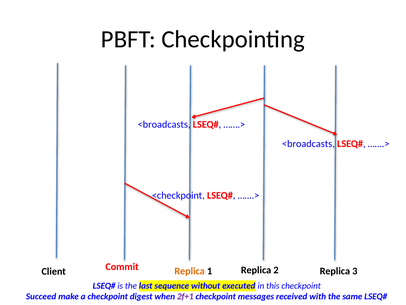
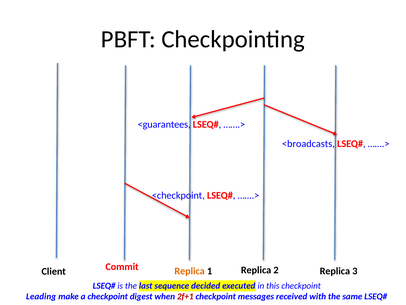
<broadcasts: <broadcasts -> <guarantees (164, 124)
without: without -> decided (206, 285)
Succeed: Succeed -> Leading (41, 296)
2f+1 colour: purple -> red (185, 296)
